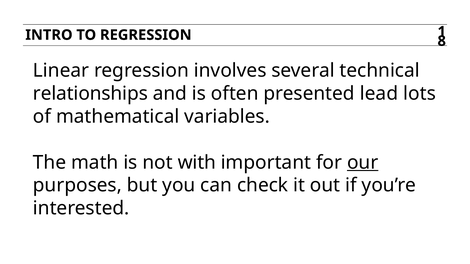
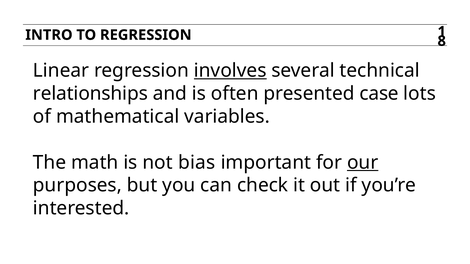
involves underline: none -> present (230, 71)
lead: lead -> case (379, 93)
with: with -> bias (197, 162)
